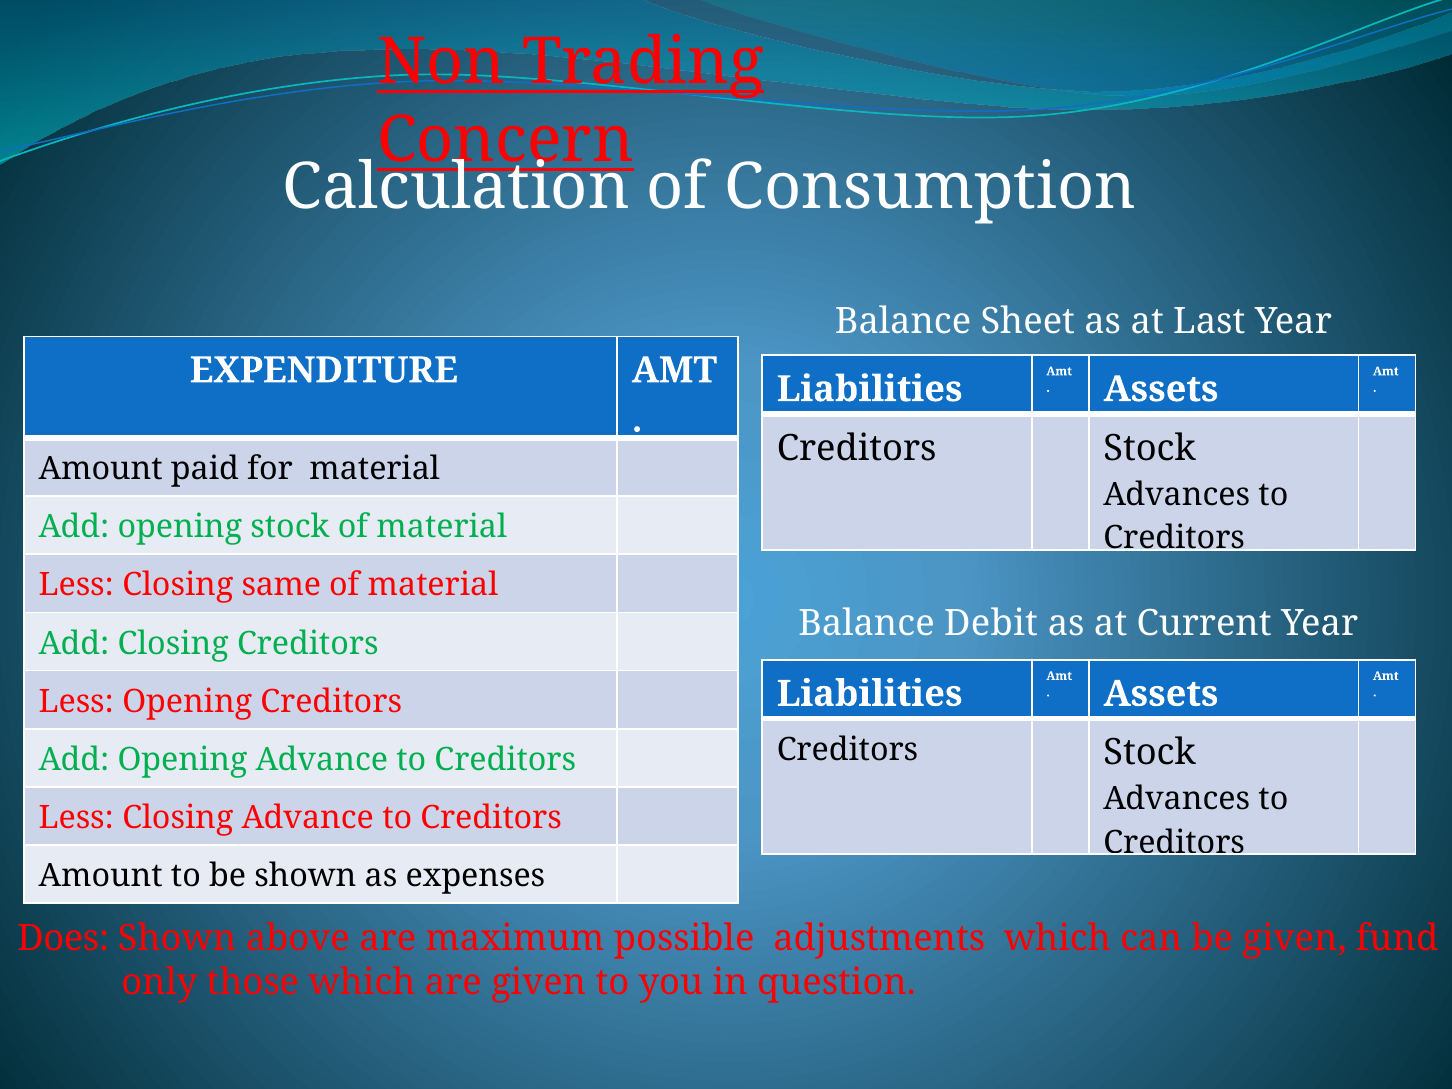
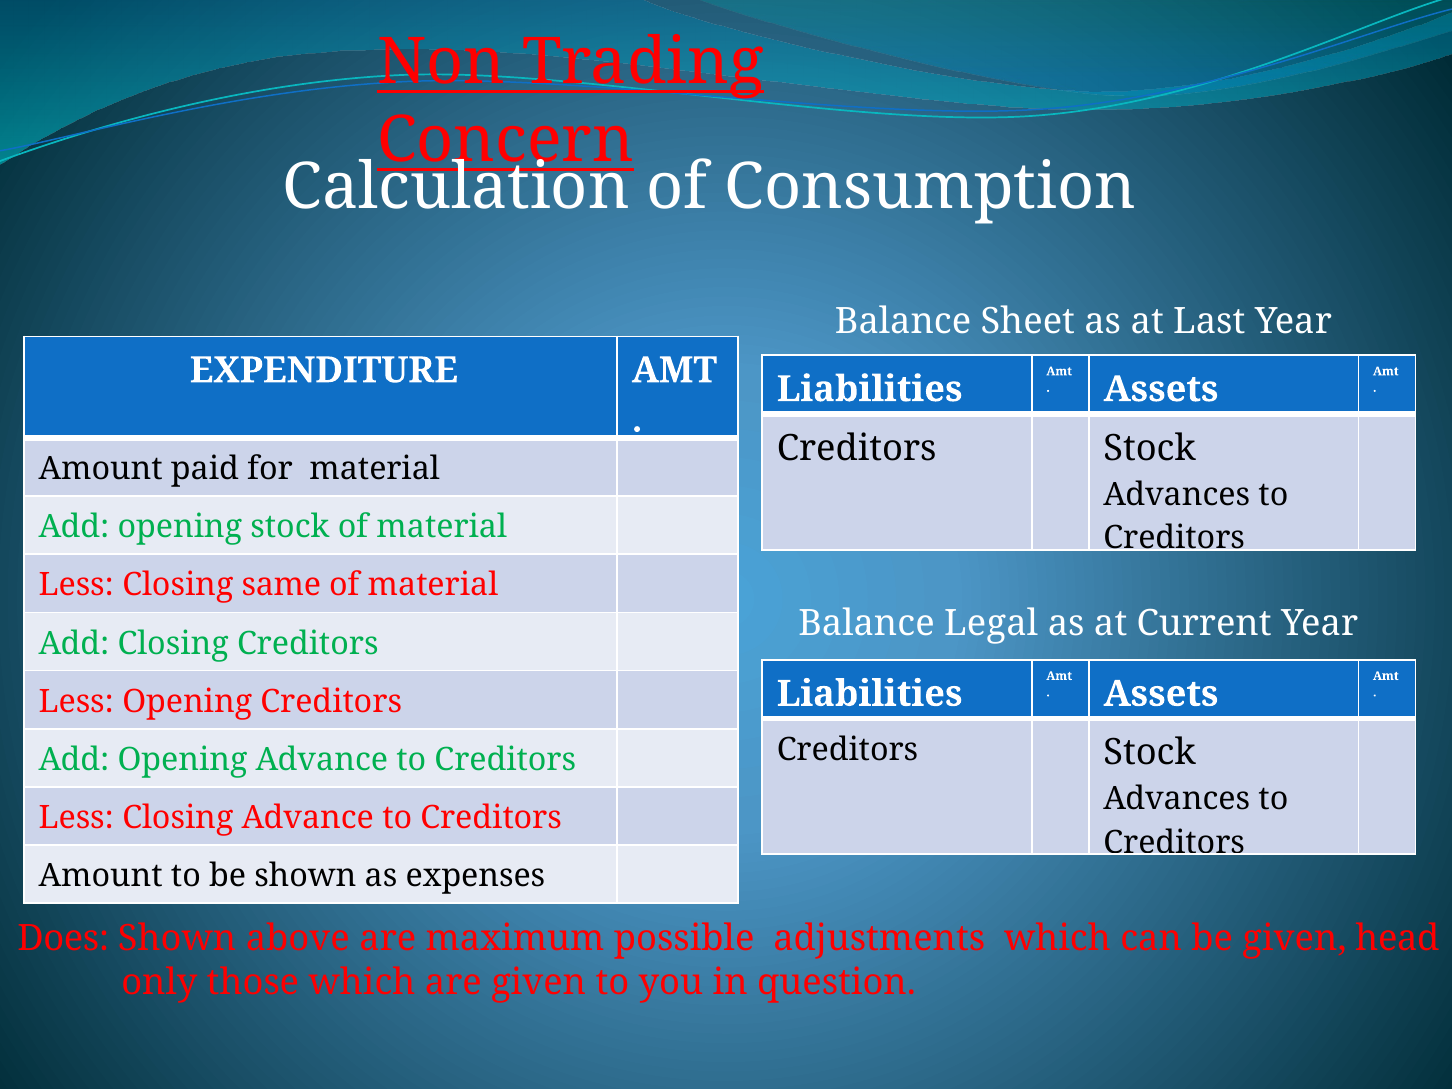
Debit: Debit -> Legal (991, 623)
fund: fund -> head (1397, 939)
